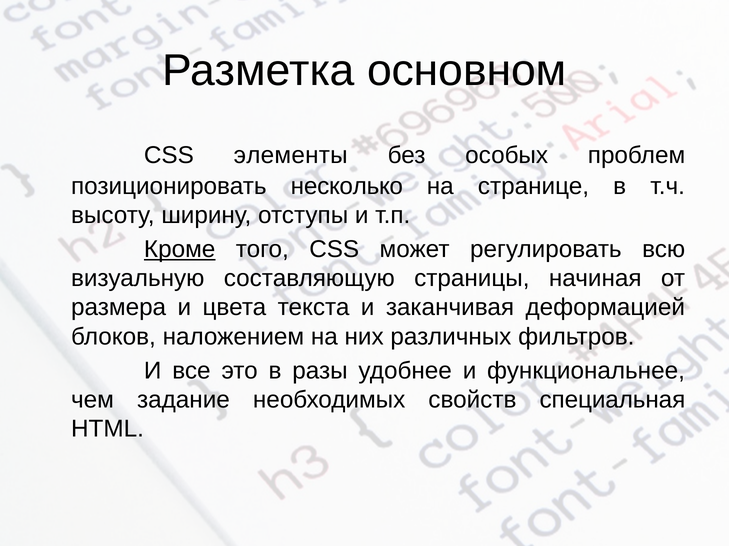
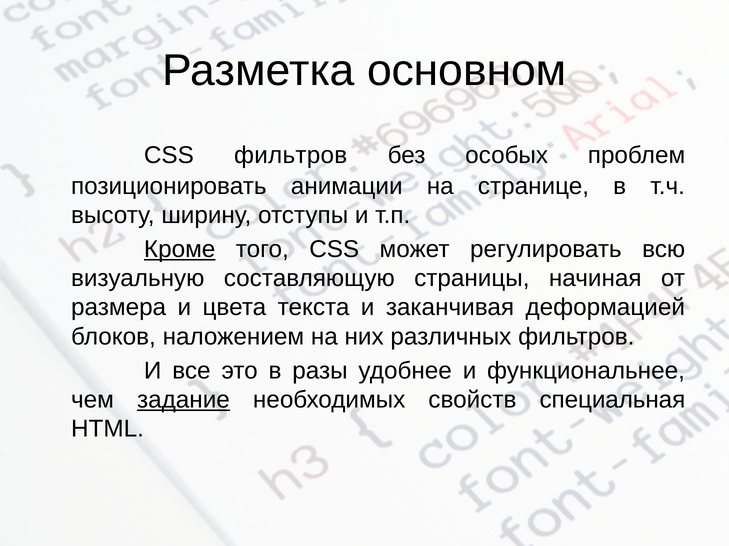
CSS элементы: элементы -> фильтров (291, 156)
несколько: несколько -> анимации (347, 186)
задание underline: none -> present (183, 400)
